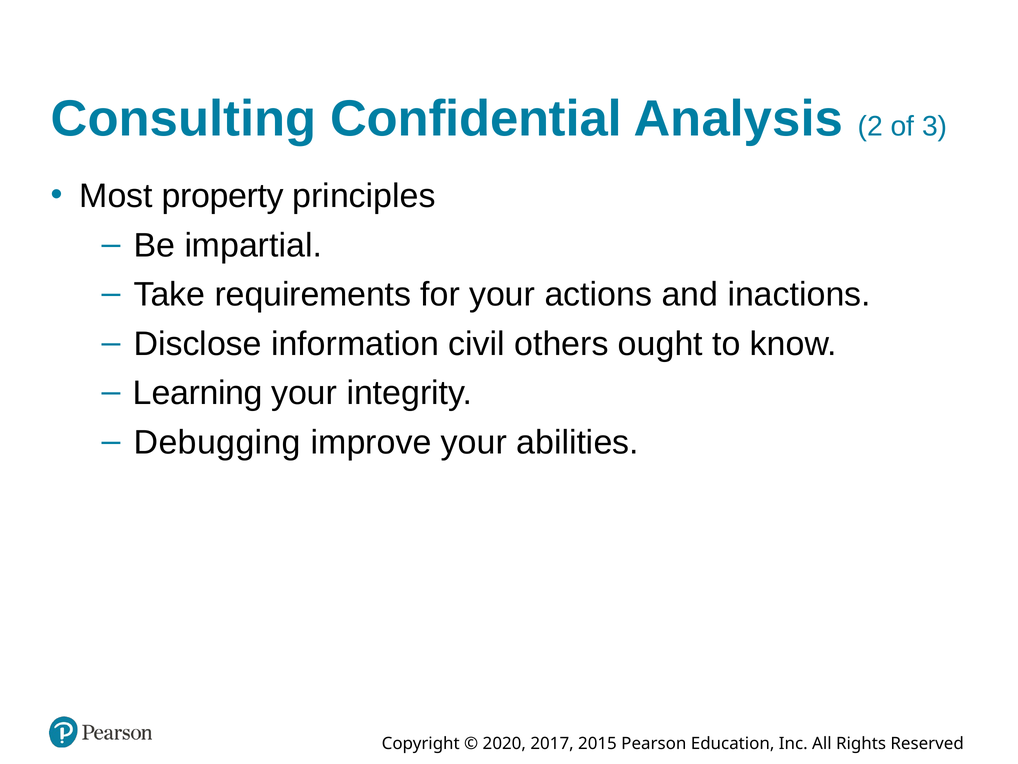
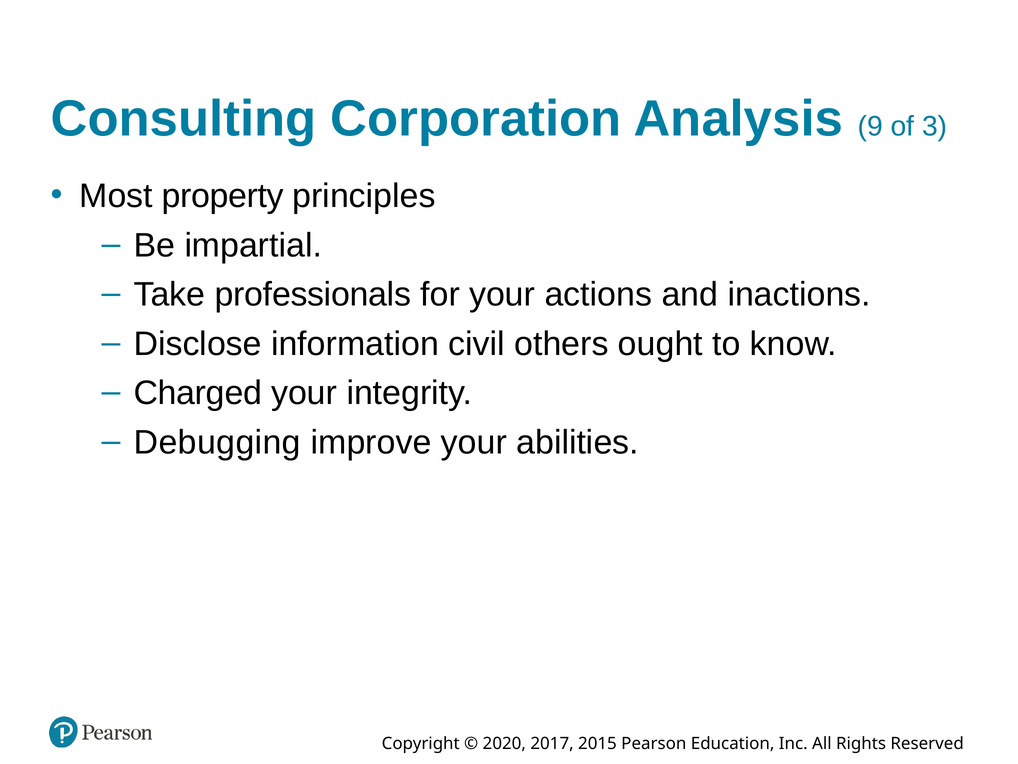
Confidential: Confidential -> Corporation (476, 119)
2: 2 -> 9 (870, 127)
requirements: requirements -> professionals (313, 294)
Learning: Learning -> Charged (198, 393)
